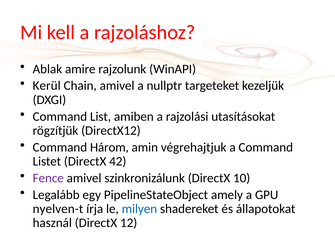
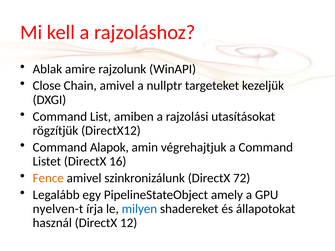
Kerül: Kerül -> Close (47, 86)
Három: Három -> Alapok (109, 147)
42: 42 -> 16 (118, 161)
Fence colour: purple -> orange (48, 178)
10: 10 -> 72 (242, 178)
